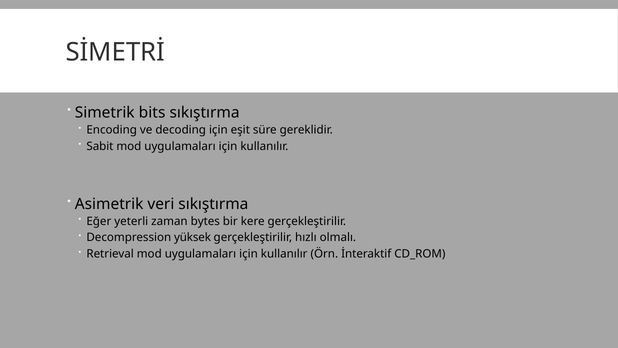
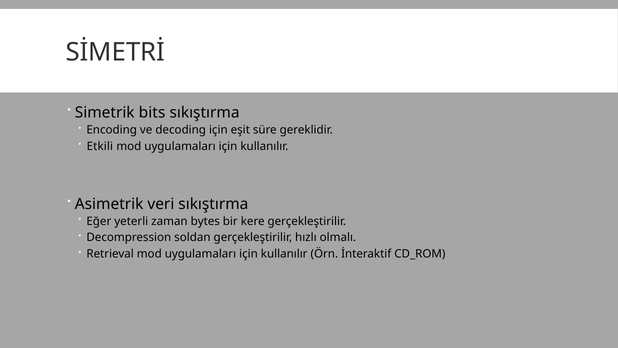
Sabit: Sabit -> Etkili (100, 146)
yüksek: yüksek -> soldan (192, 237)
